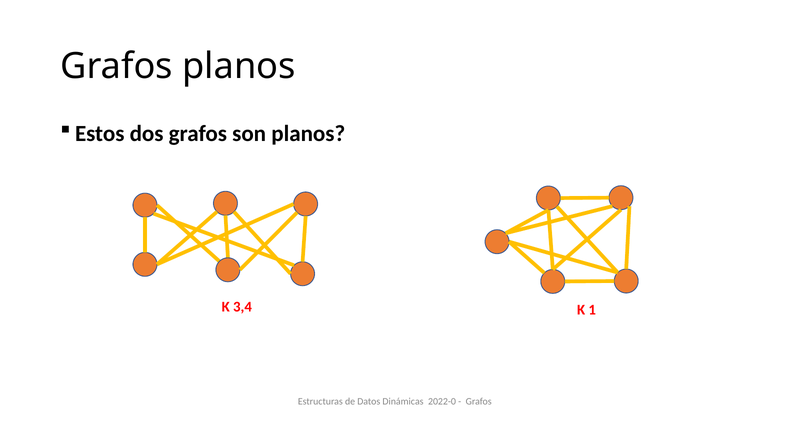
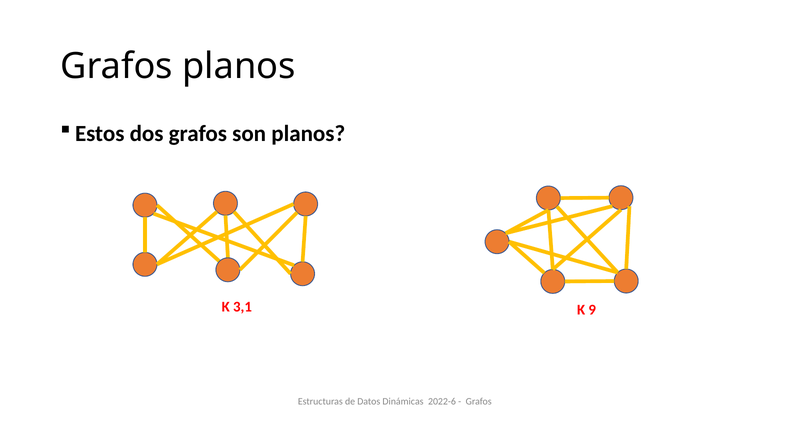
3,4: 3,4 -> 3,1 (242, 307)
1: 1 -> 9 (592, 309)
2022-0: 2022-0 -> 2022-6 (442, 401)
